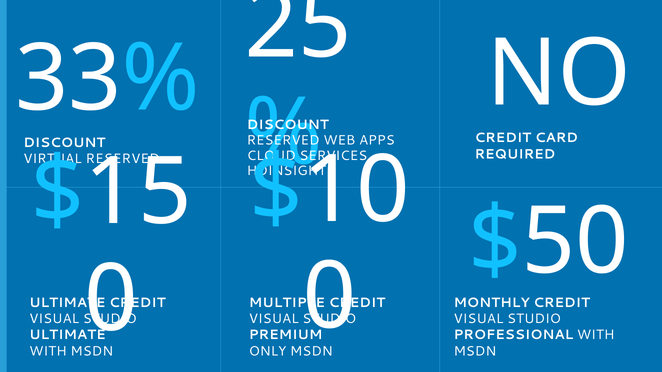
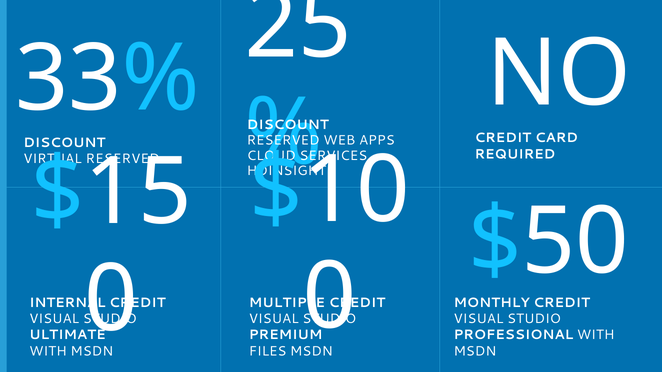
ULTIMATE: ULTIMATE -> INTERNAL (67, 303)
ONLY: ONLY -> FILES (268, 351)
